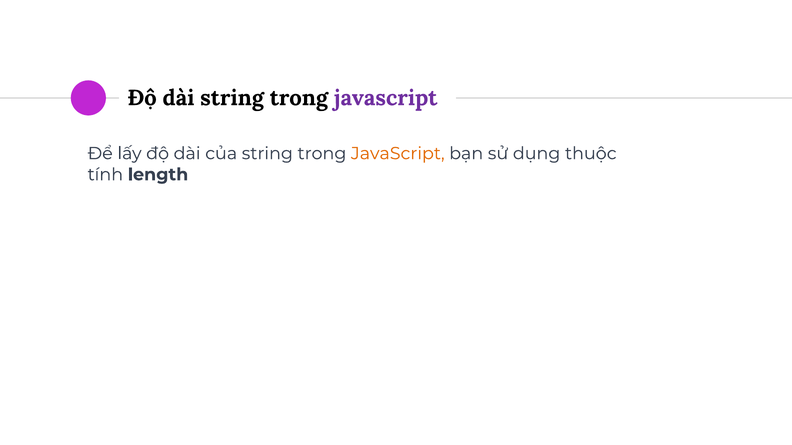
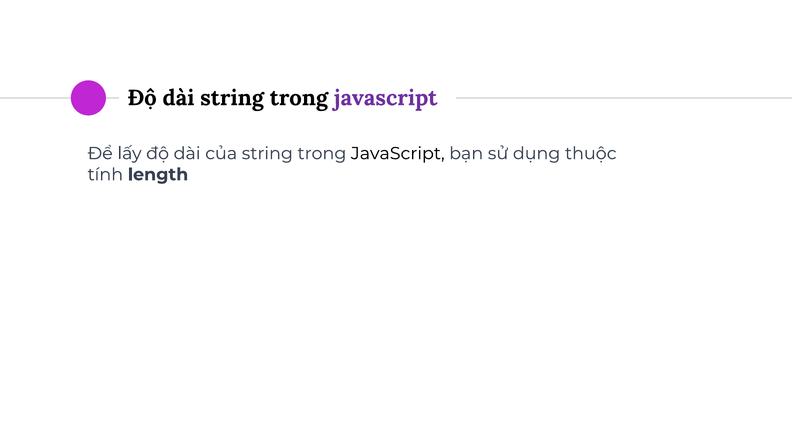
JavaScript colour: orange -> black (398, 154)
